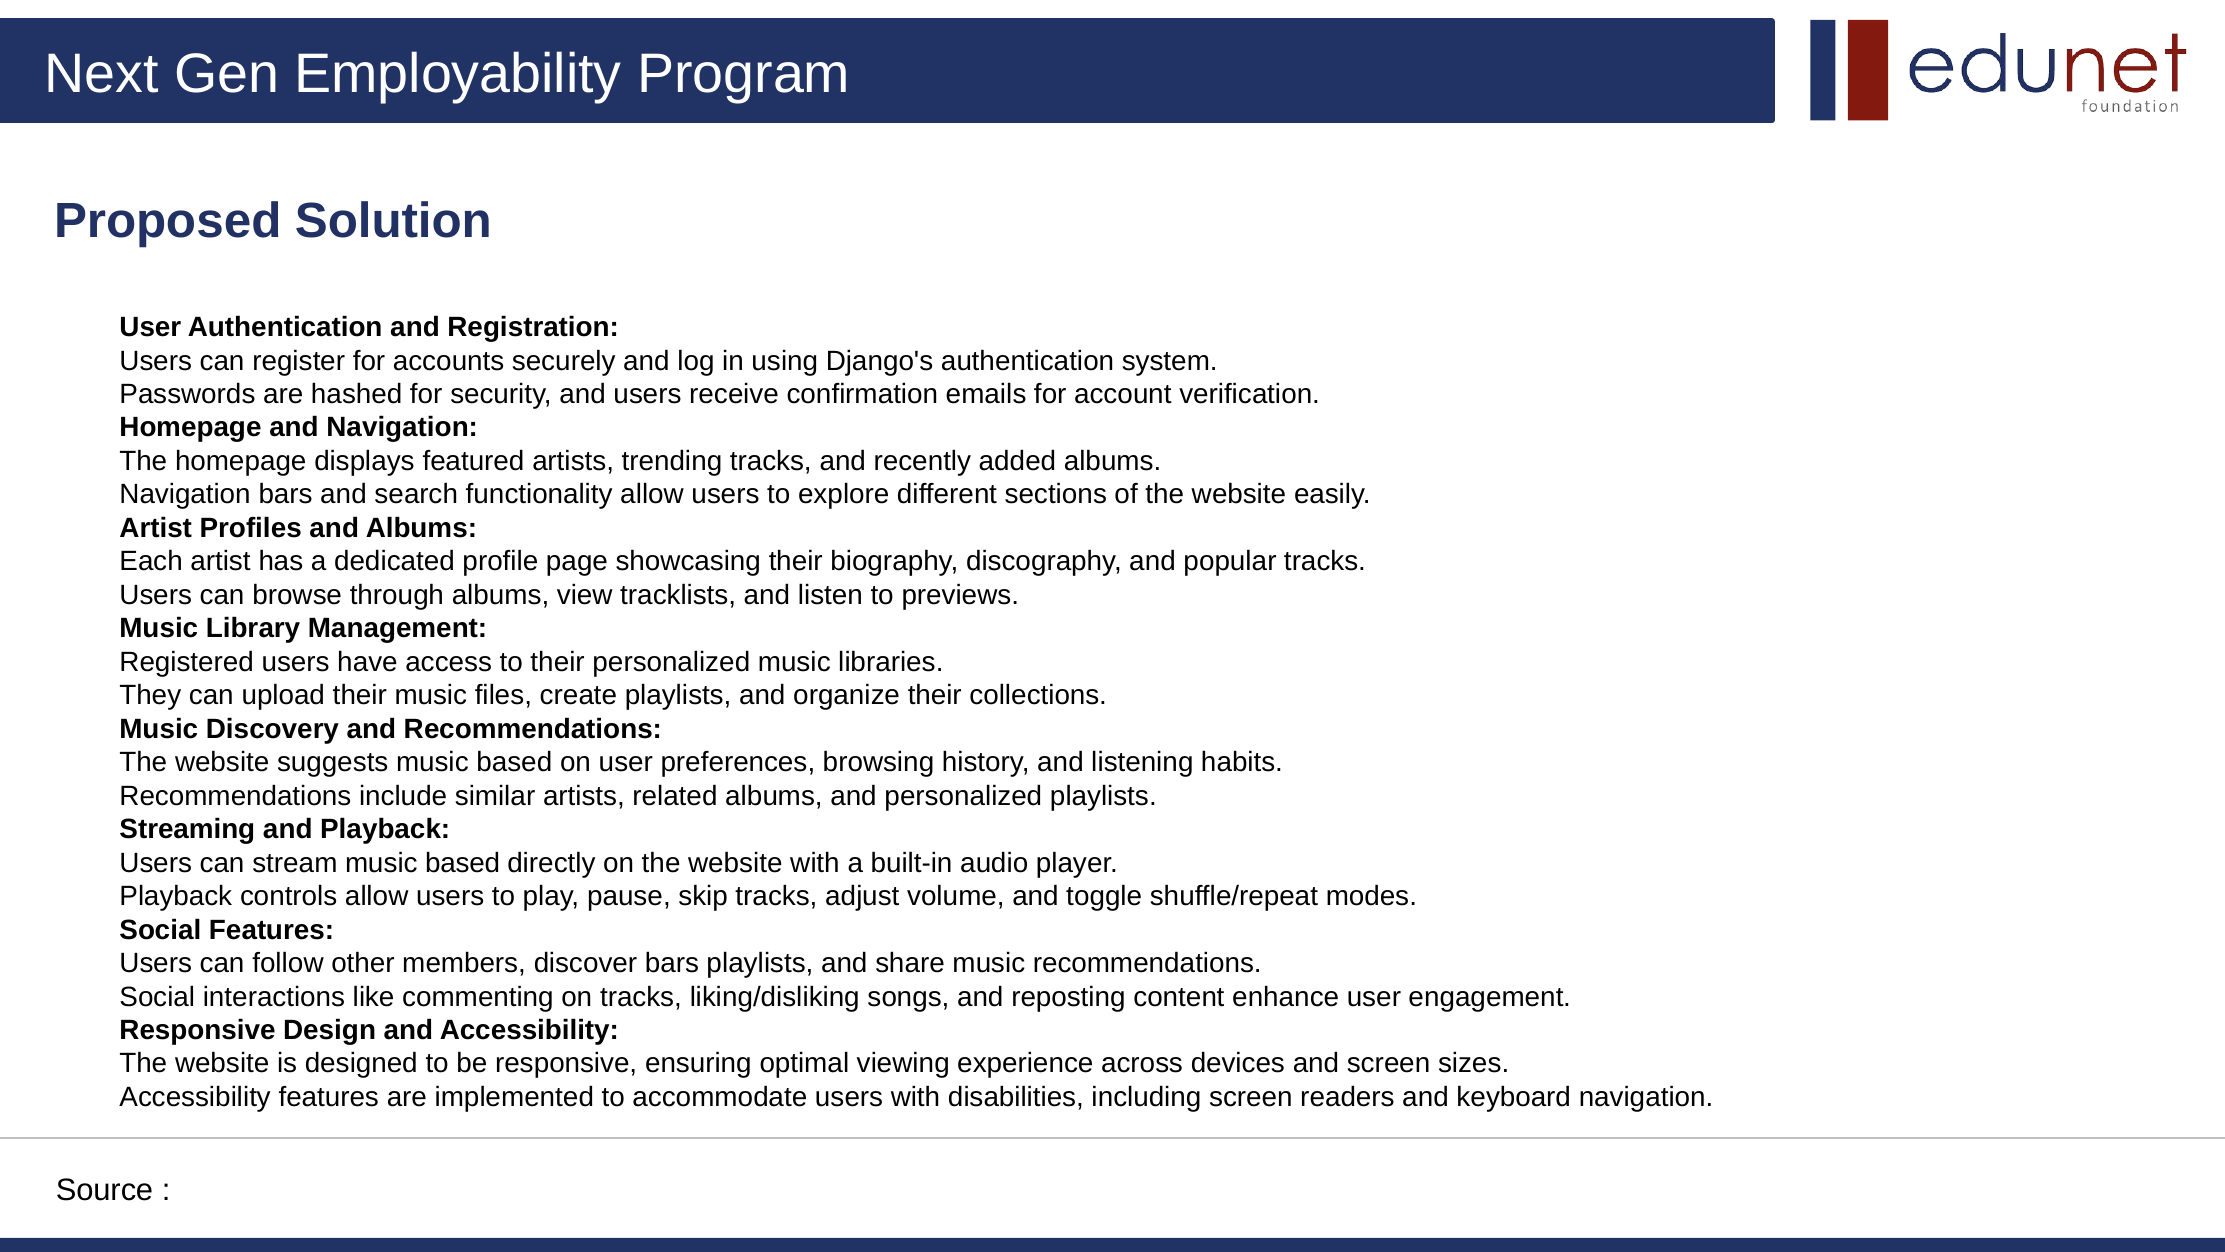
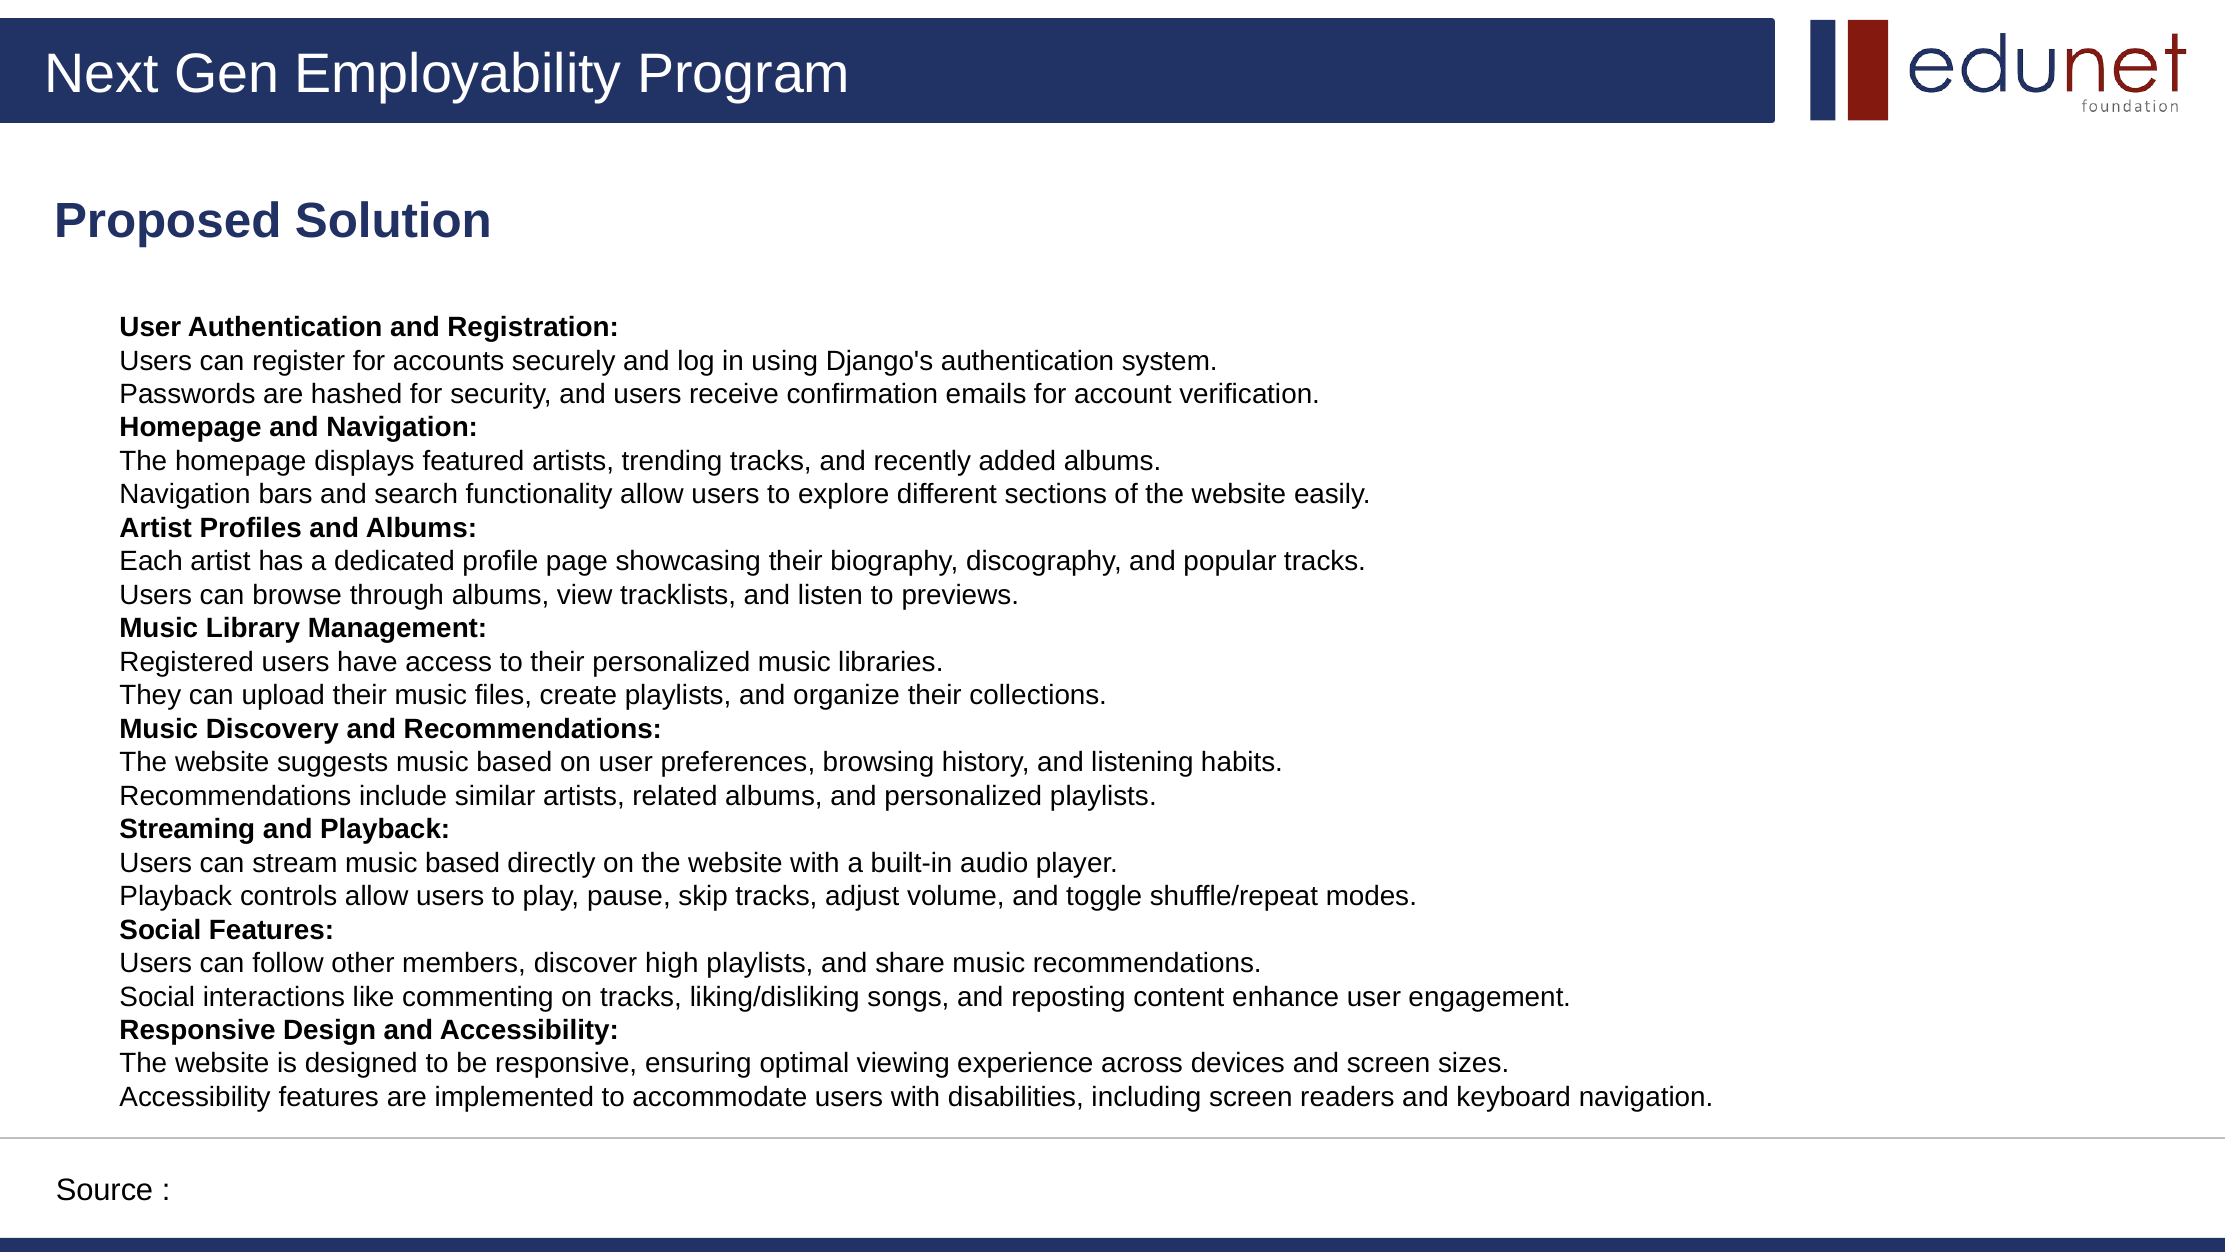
discover bars: bars -> high (672, 963)
